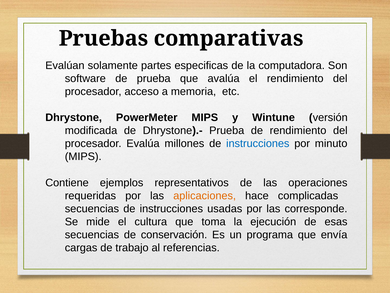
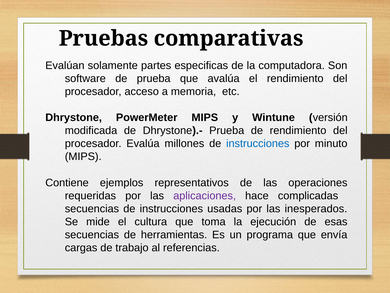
aplicaciones colour: orange -> purple (205, 195)
corresponde: corresponde -> inesperados (316, 208)
conservación: conservación -> herramientas (174, 234)
